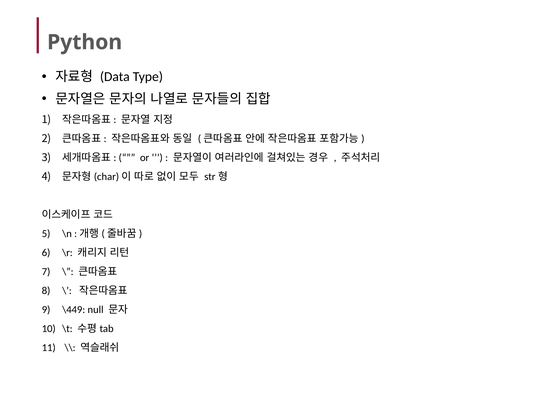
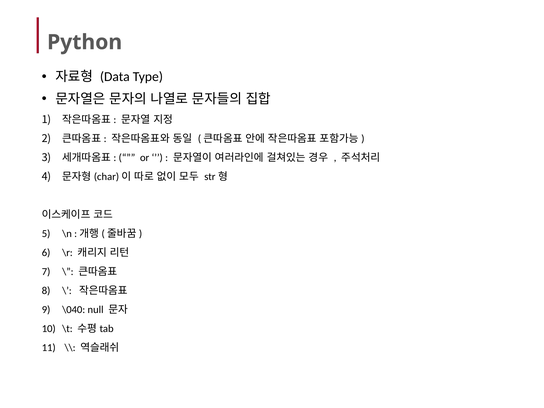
\449: \449 -> \040 (74, 310)
